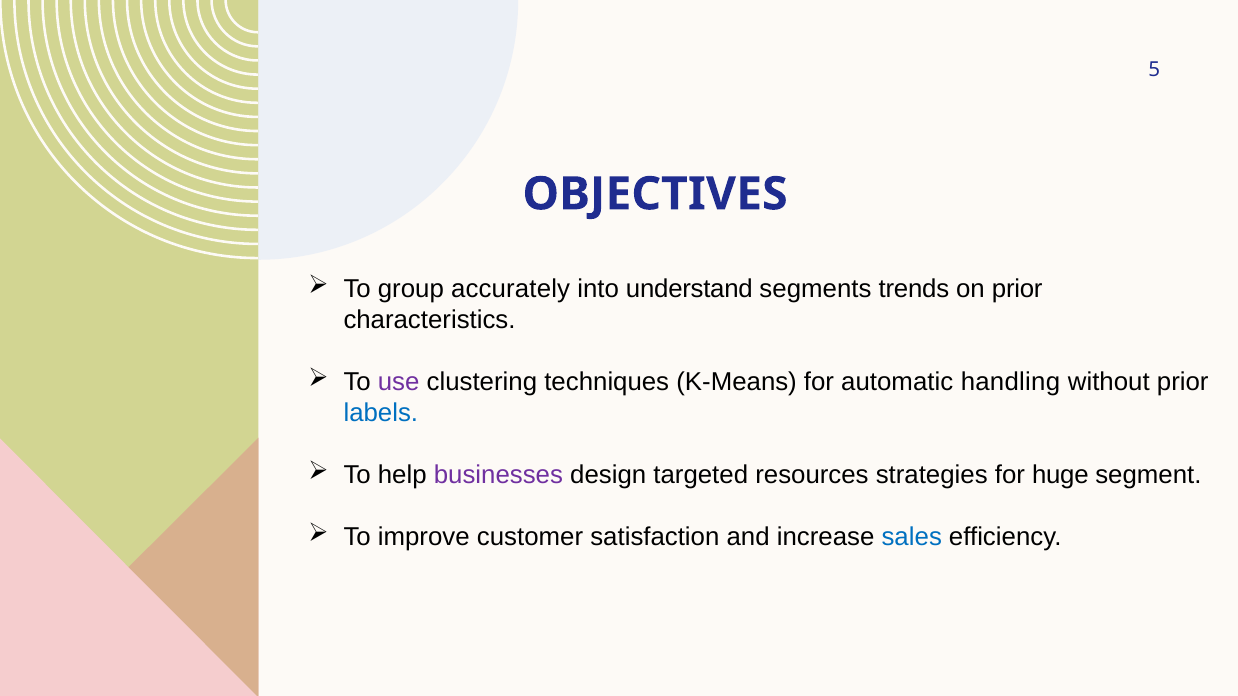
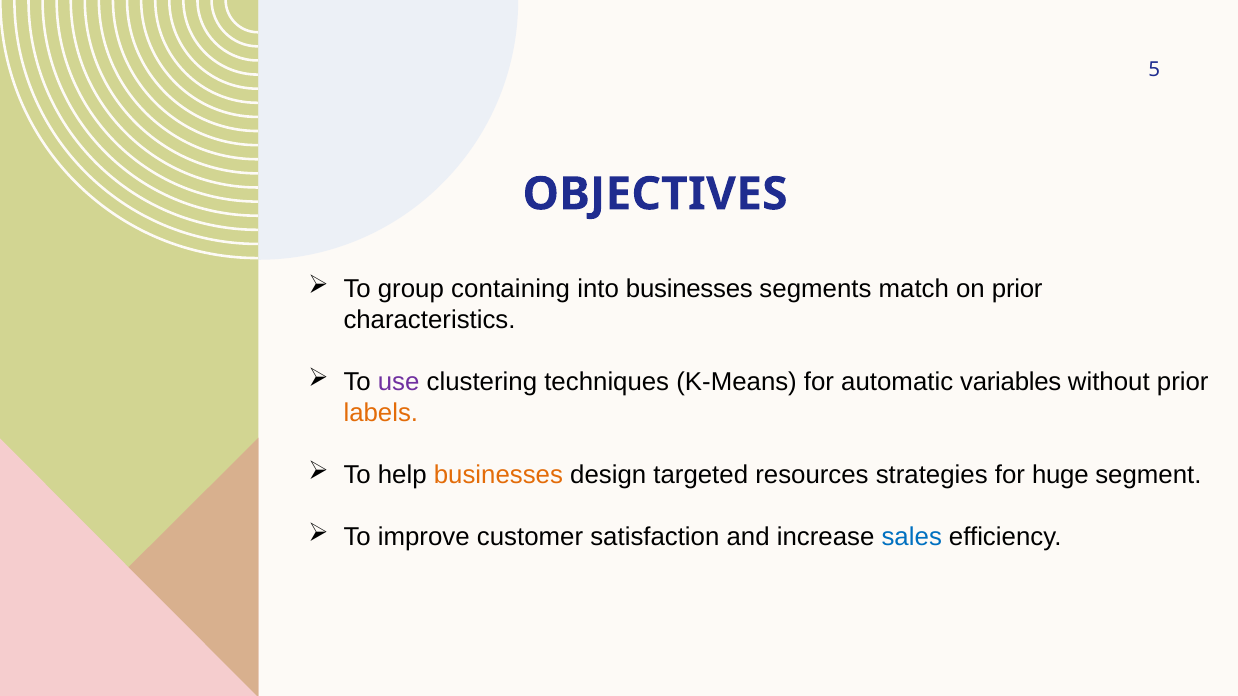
accurately: accurately -> containing (511, 290)
into understand: understand -> businesses (689, 290)
trends: trends -> match (914, 290)
handling: handling -> variables (1011, 383)
labels colour: blue -> orange (381, 413)
businesses colour: purple -> orange (498, 475)
